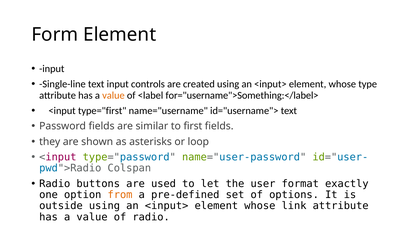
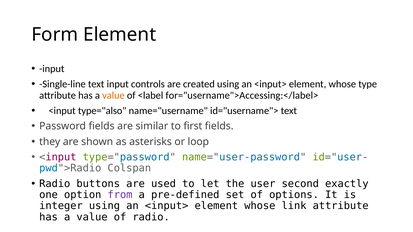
for="username">Something:</label>: for="username">Something:</label> -> for="username">Accessing:</label> (242, 96)
type="first: type="first -> type="also (102, 111)
format: format -> second (300, 184)
from colour: orange -> purple (120, 195)
outside: outside -> integer (61, 206)
